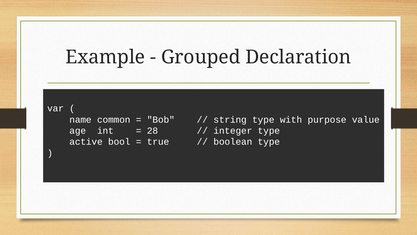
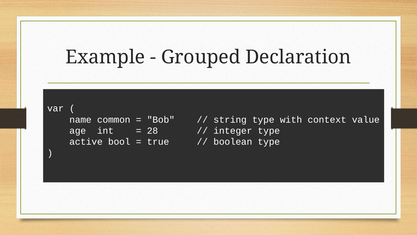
purpose: purpose -> context (327, 119)
